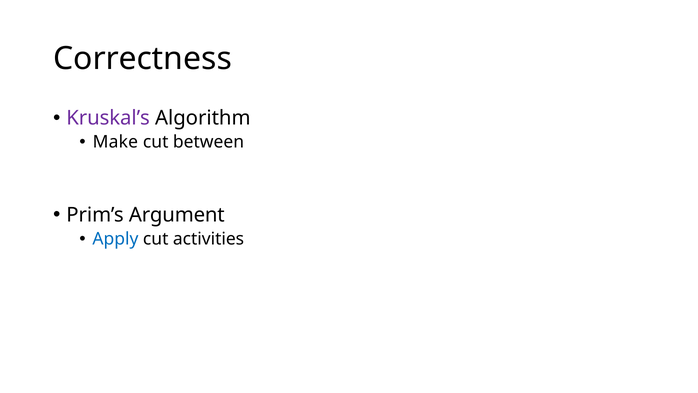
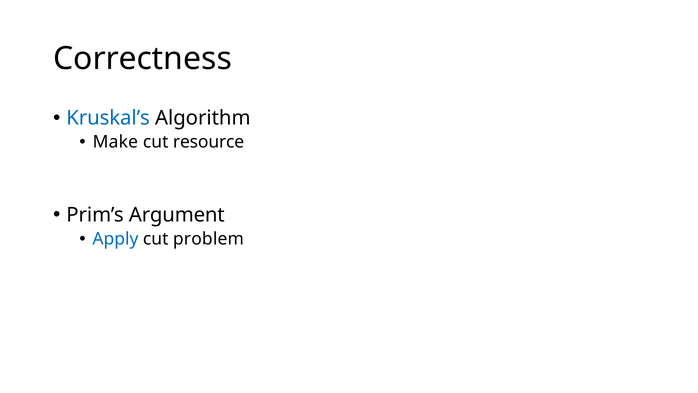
Kruskal’s colour: purple -> blue (108, 118)
between: between -> resource (209, 142)
activities: activities -> problem (208, 239)
